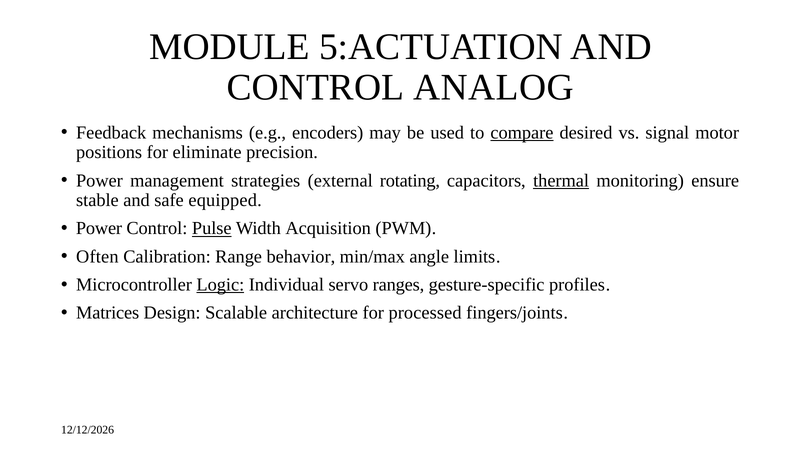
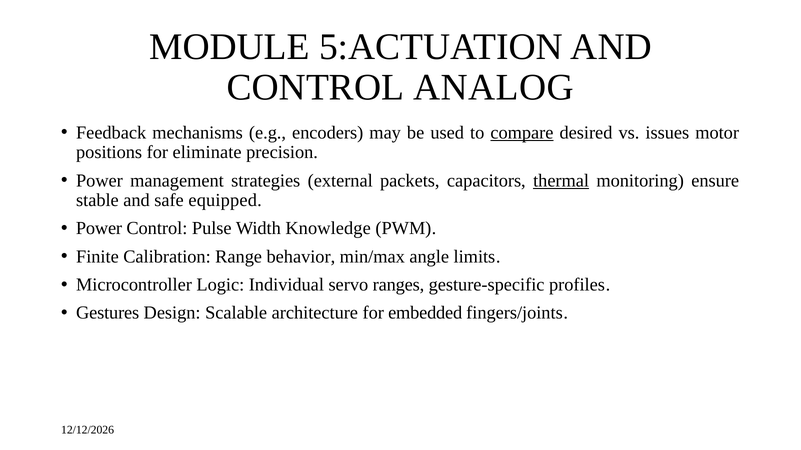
signal: signal -> issues (667, 133)
rotating: rotating -> packets (410, 181)
Pulse underline: present -> none (212, 229)
Acquisition: Acquisition -> Knowledge (328, 229)
Often: Often -> Finite (97, 257)
Logic underline: present -> none (220, 285)
Matrices: Matrices -> Gestures (108, 313)
processed: processed -> embedded (425, 313)
